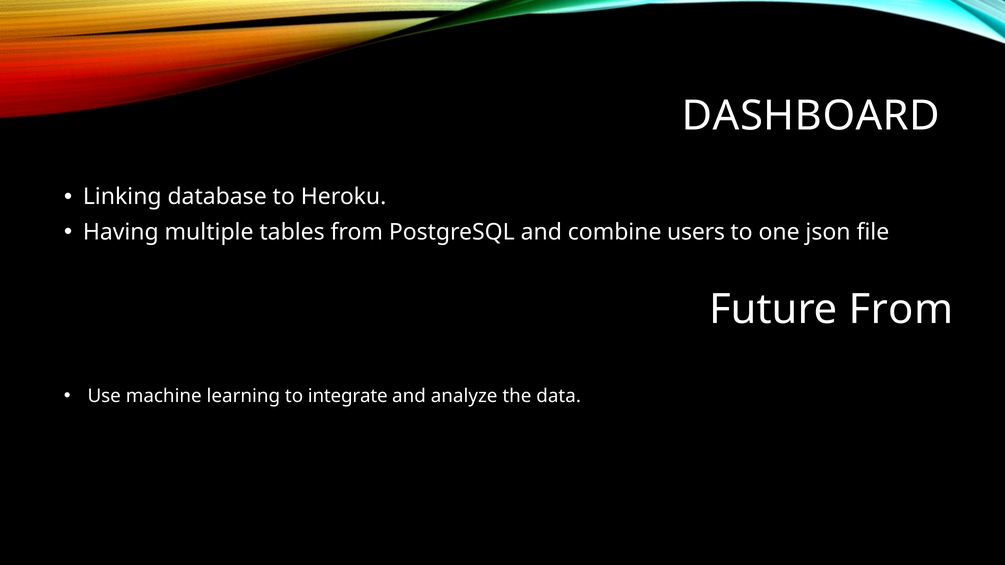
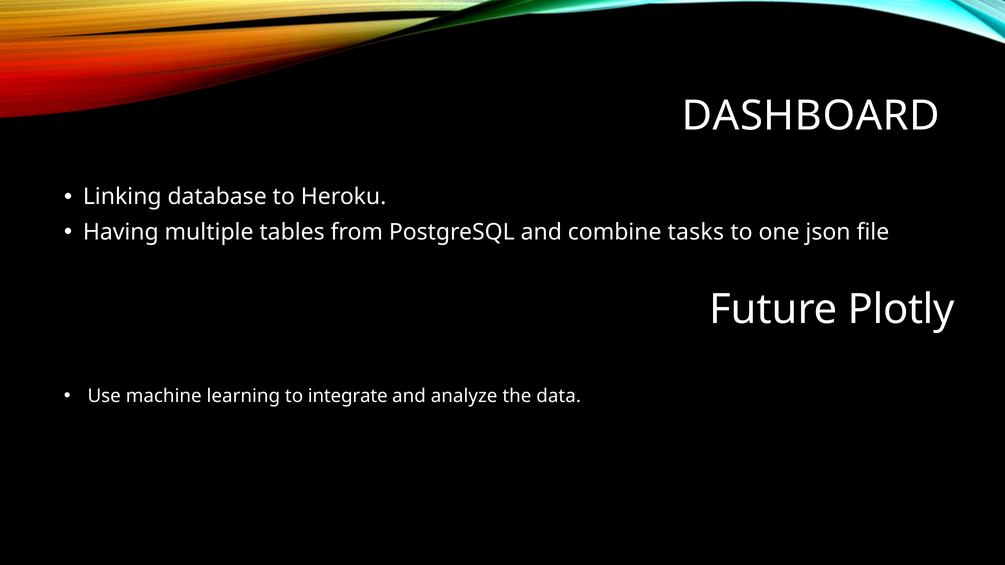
users: users -> tasks (696, 232)
Future From: From -> Plotly (901, 309)
